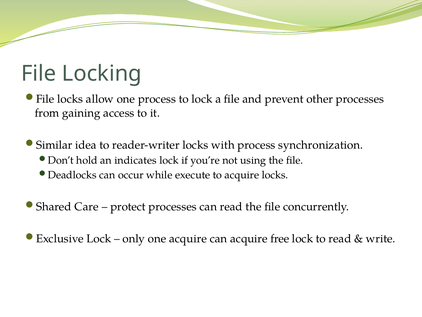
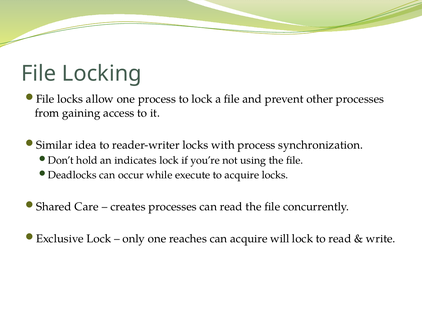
protect: protect -> creates (128, 206)
one acquire: acquire -> reaches (188, 238)
free: free -> will (280, 238)
